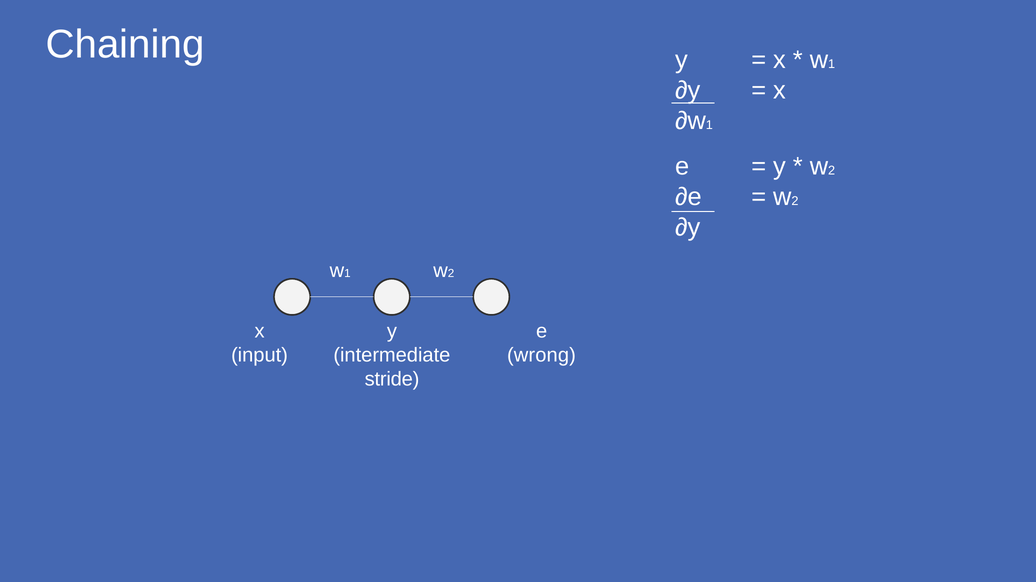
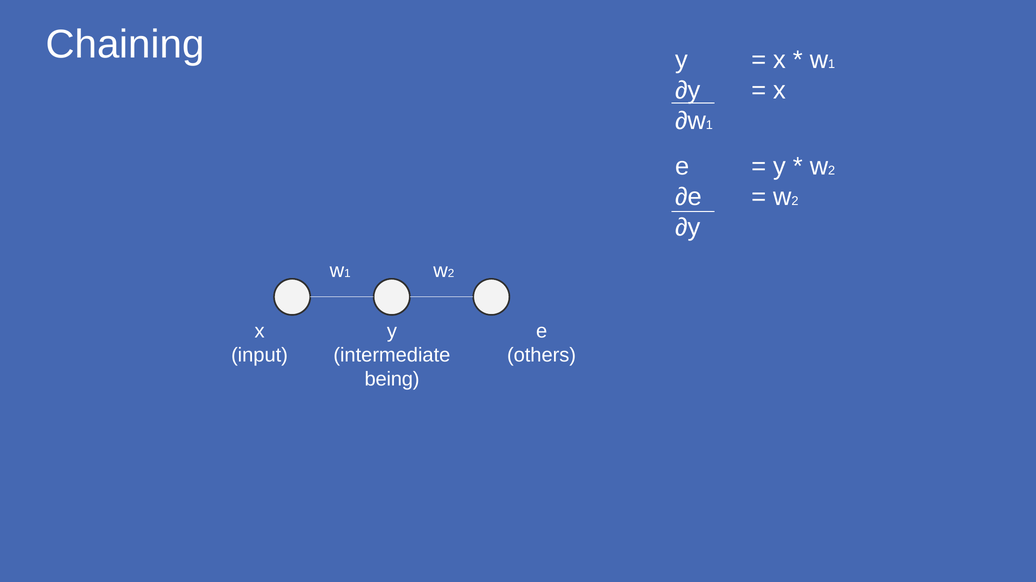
wrong: wrong -> others (542, 356)
stride: stride -> being (392, 380)
